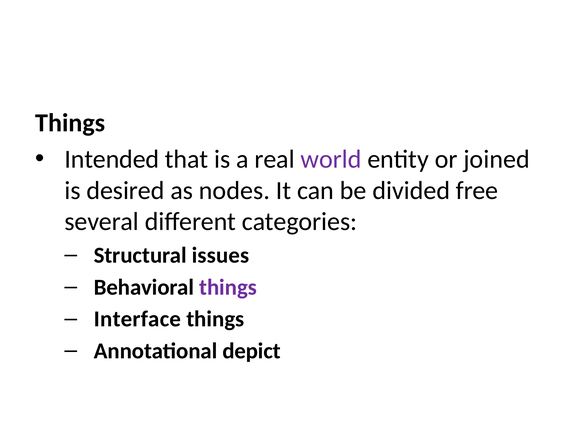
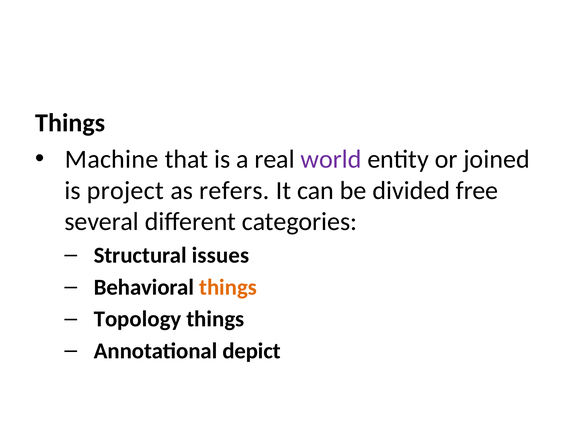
Intended: Intended -> Machine (112, 159)
desired: desired -> project (125, 191)
nodes: nodes -> refers (234, 191)
things colour: purple -> orange (228, 288)
Interface: Interface -> Topology (138, 319)
